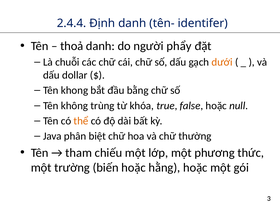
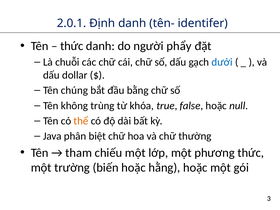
2.4.4: 2.4.4 -> 2.0.1 (72, 23)
thoả: thoả -> thức (72, 46)
dưới colour: orange -> blue (222, 62)
khong: khong -> chúng (74, 90)
